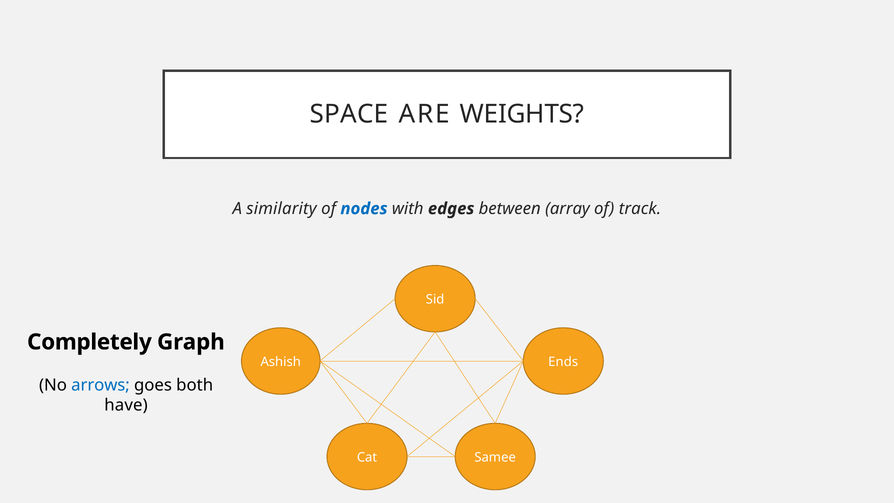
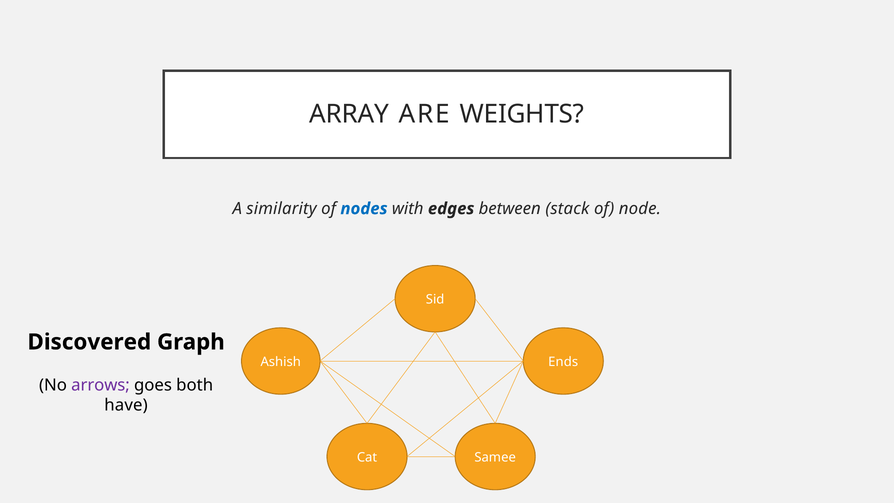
SPACE: SPACE -> ARRAY (349, 114)
array: array -> stack (567, 209)
track: track -> node (640, 209)
Completely: Completely -> Discovered (89, 342)
arrows colour: blue -> purple (101, 385)
